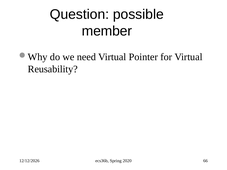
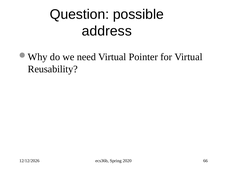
member: member -> address (107, 31)
